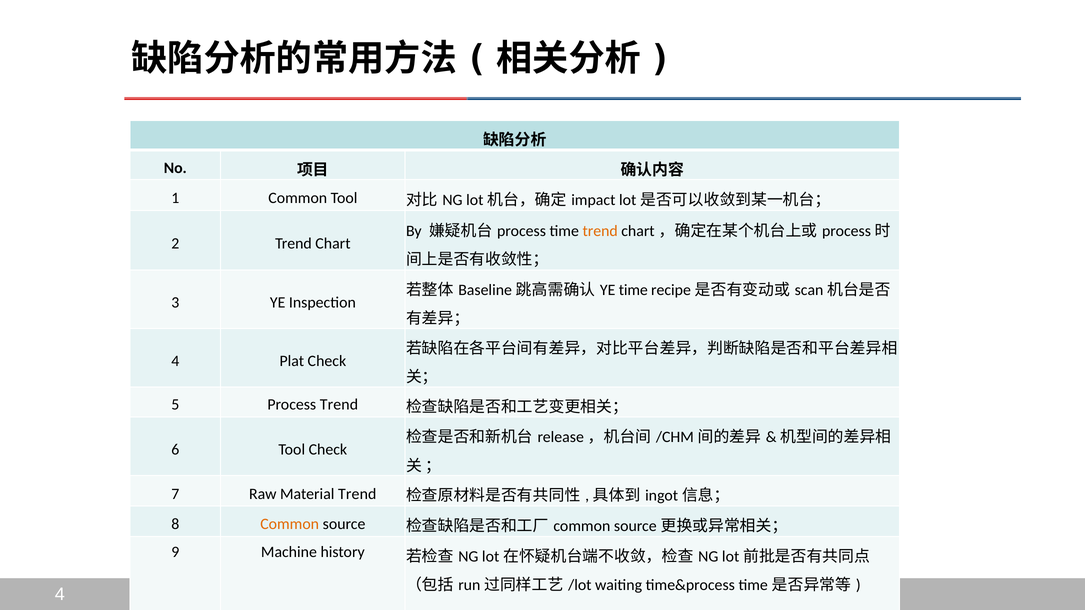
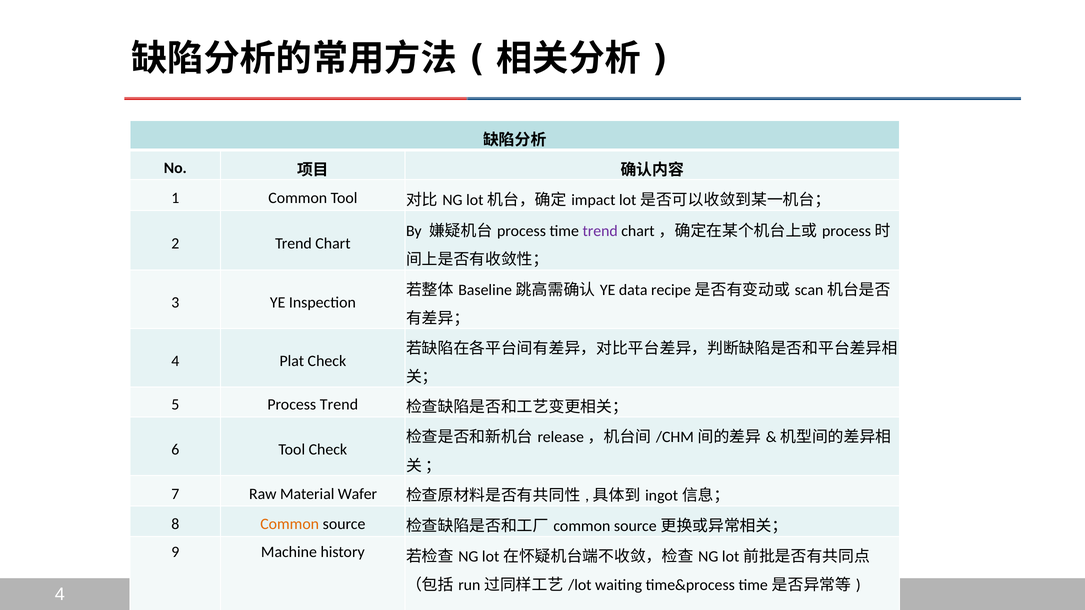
trend colour: orange -> purple (600, 231)
YE time: time -> data (633, 290)
Material Trend: Trend -> Wafer (357, 494)
